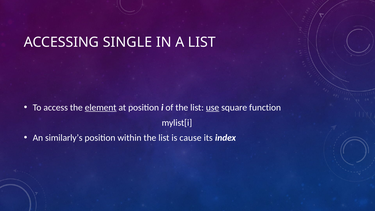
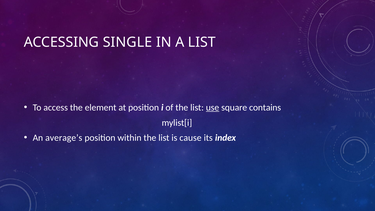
element underline: present -> none (101, 107)
function: function -> contains (265, 107)
similarly’s: similarly’s -> average’s (64, 138)
